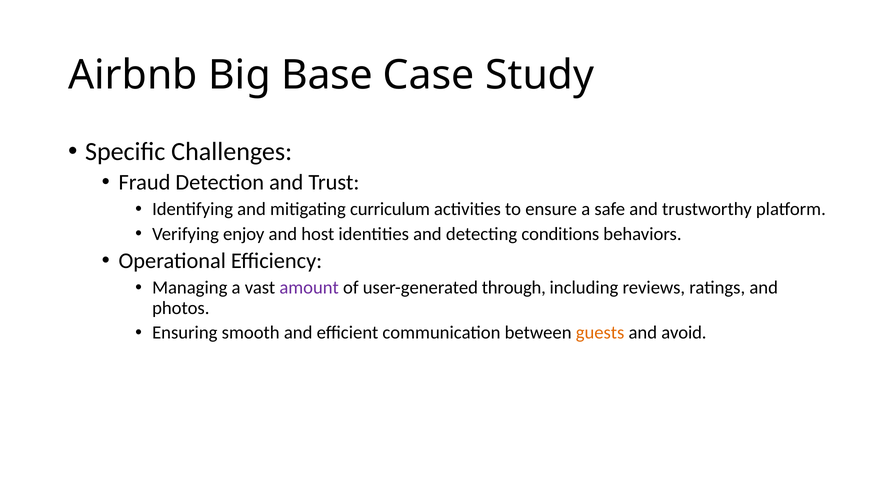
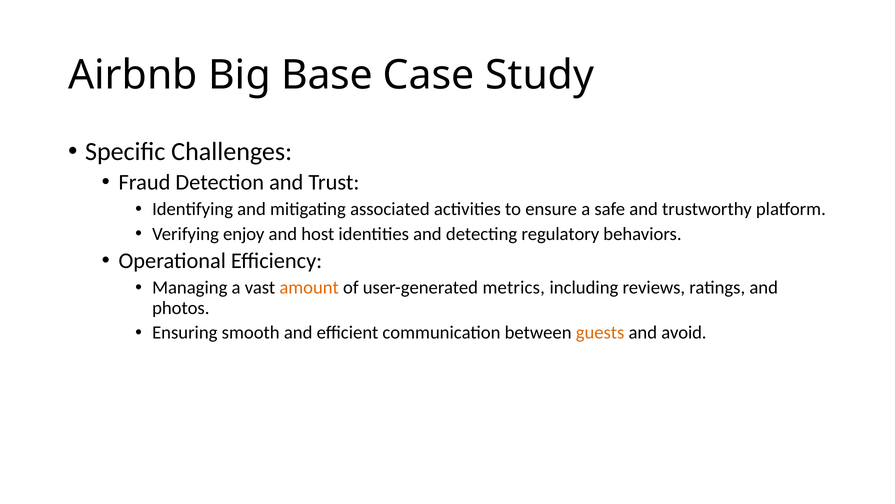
curriculum: curriculum -> associated (390, 209)
conditions: conditions -> regulatory (560, 234)
amount colour: purple -> orange (309, 287)
through: through -> metrics (514, 287)
